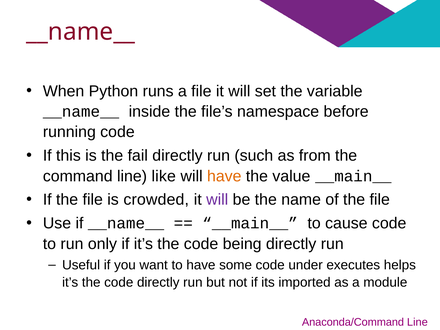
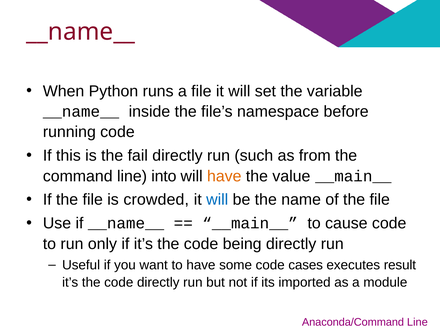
like: like -> into (164, 176)
will colour: purple -> blue (217, 200)
under: under -> cases (306, 265)
helps: helps -> result (400, 265)
